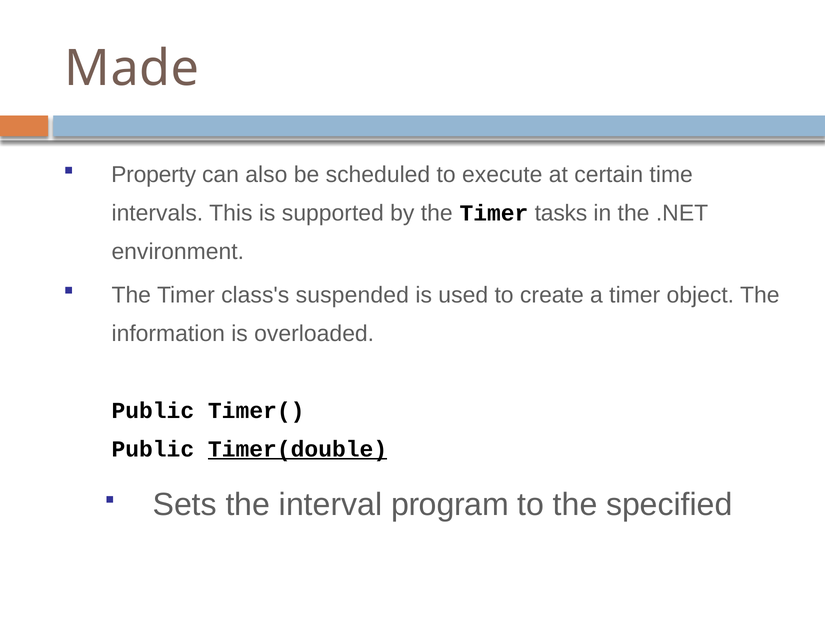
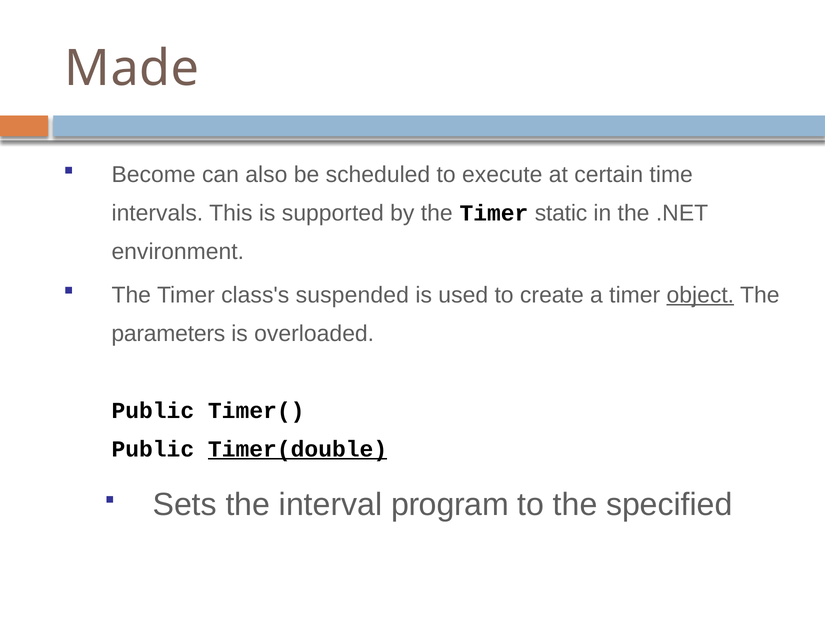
Property: Property -> Become (154, 175)
tasks: tasks -> static (561, 213)
object underline: none -> present (700, 295)
information: information -> parameters (168, 333)
